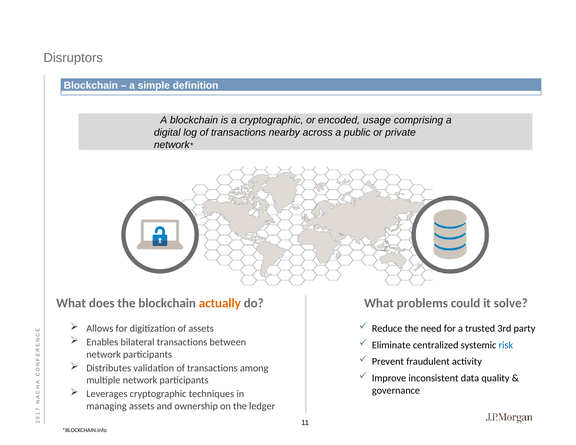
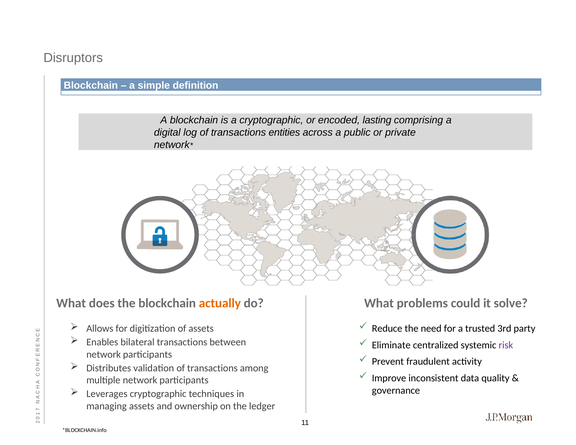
usage: usage -> lasting (377, 120)
nearby: nearby -> entities (284, 132)
risk colour: blue -> purple (506, 345)
